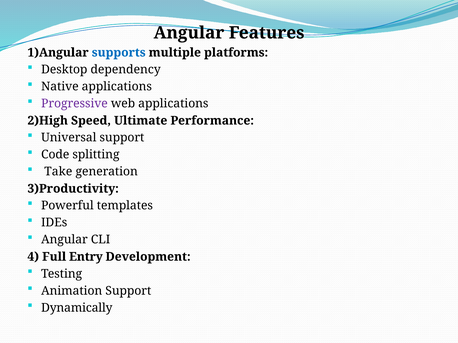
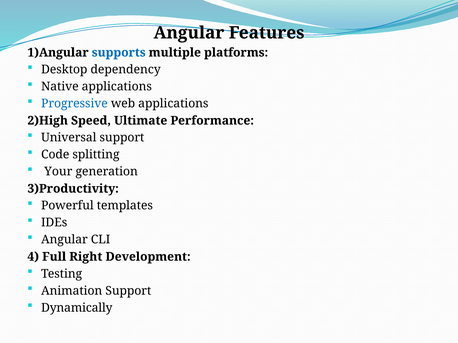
Progressive colour: purple -> blue (74, 104)
Take: Take -> Your (58, 172)
Entry: Entry -> Right (86, 257)
